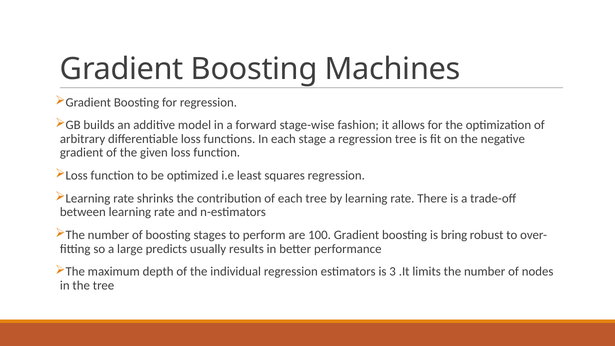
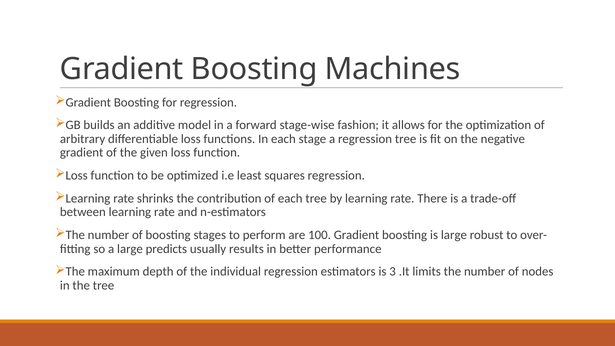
is bring: bring -> large (454, 235)
